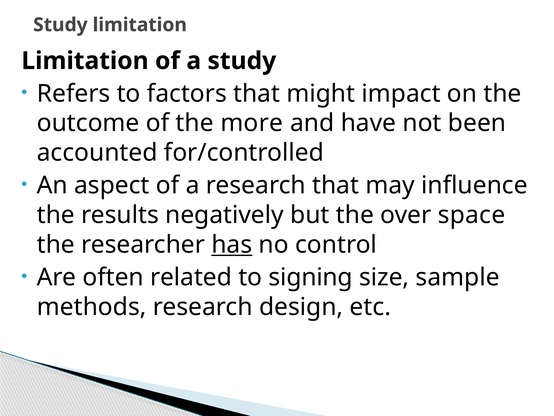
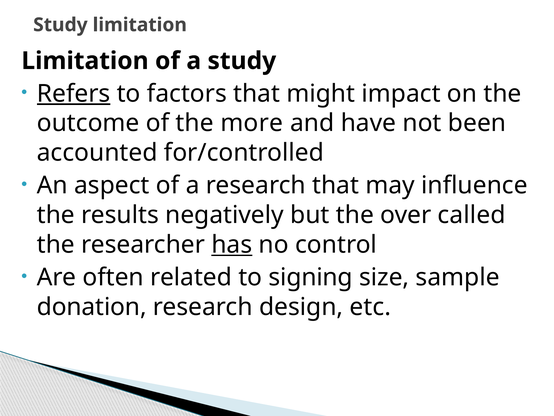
Refers underline: none -> present (74, 93)
space: space -> called (472, 215)
methods: methods -> donation (92, 307)
